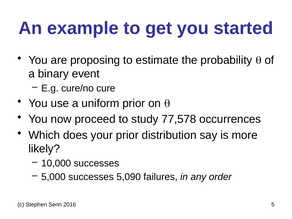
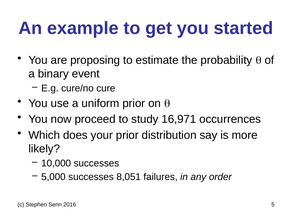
77,578: 77,578 -> 16,971 (179, 119)
5,090: 5,090 -> 8,051 (129, 177)
